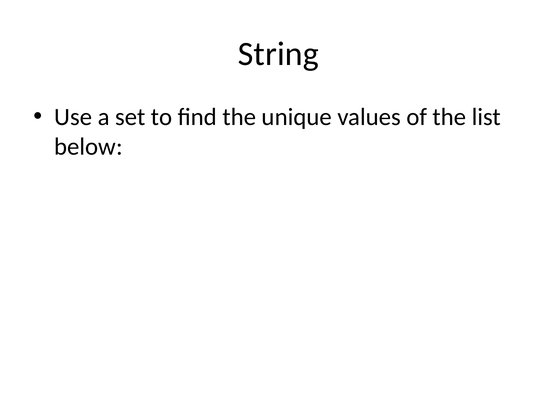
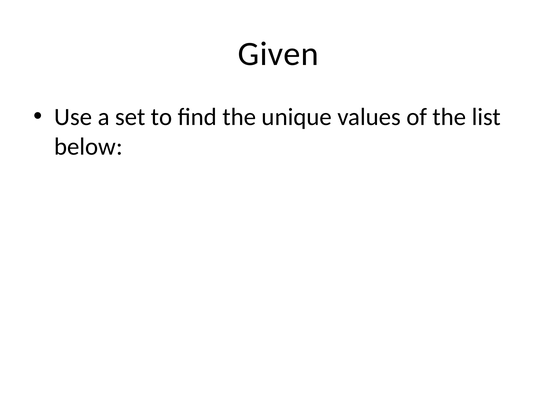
String: String -> Given (278, 54)
